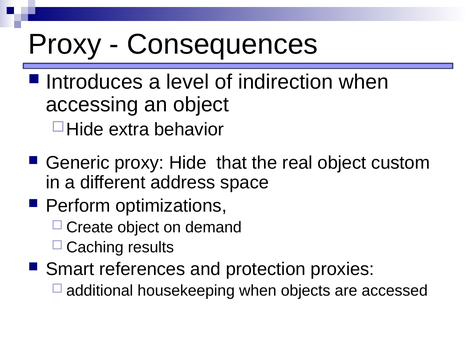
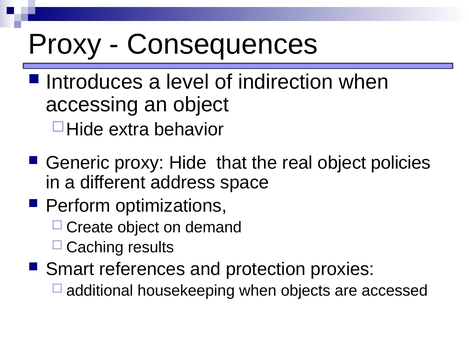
custom: custom -> policies (401, 163)
